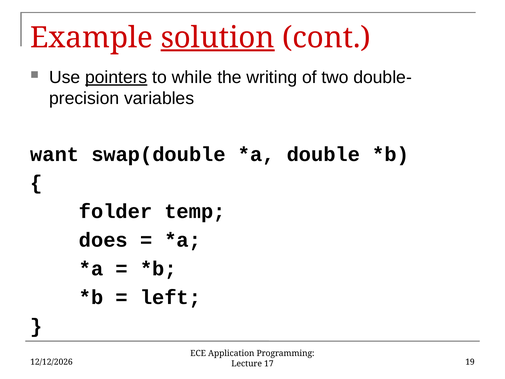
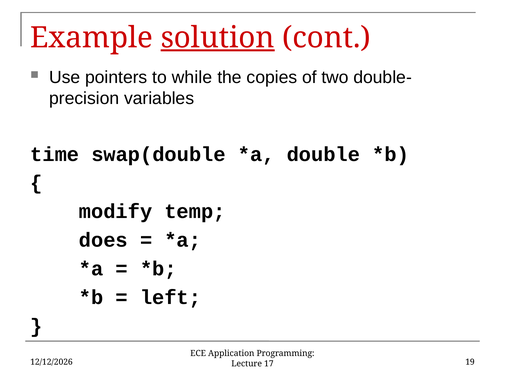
pointers underline: present -> none (116, 77)
writing: writing -> copies (272, 77)
want: want -> time (55, 154)
folder: folder -> modify (116, 211)
